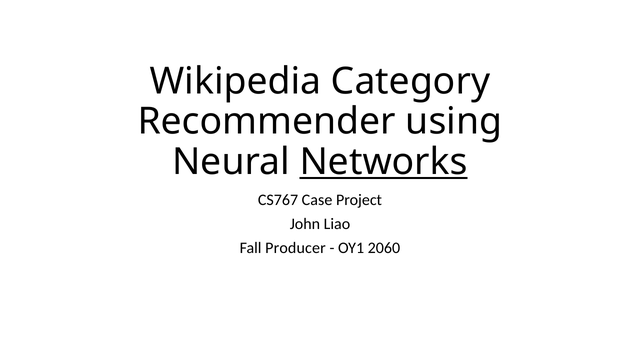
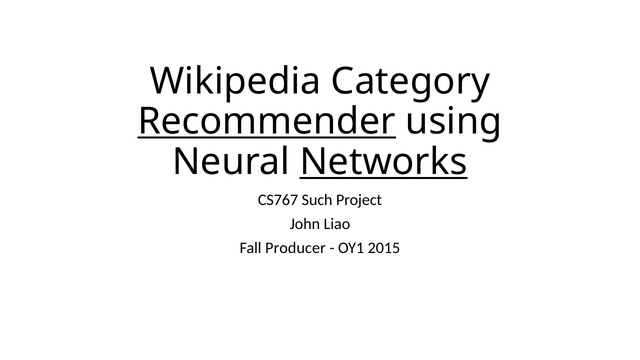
Recommender underline: none -> present (267, 122)
Case: Case -> Such (317, 200)
2060: 2060 -> 2015 (384, 248)
